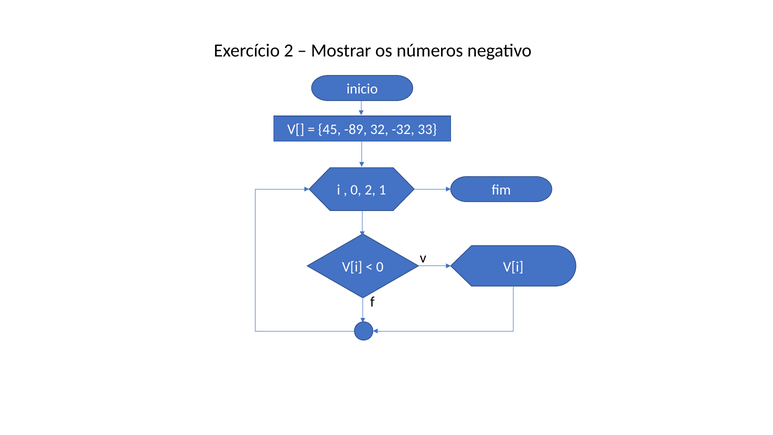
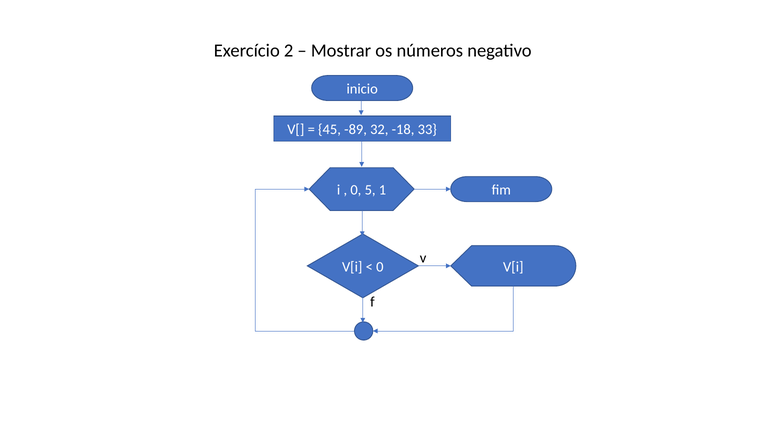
-32: -32 -> -18 (403, 130)
0 2: 2 -> 5 (370, 190)
